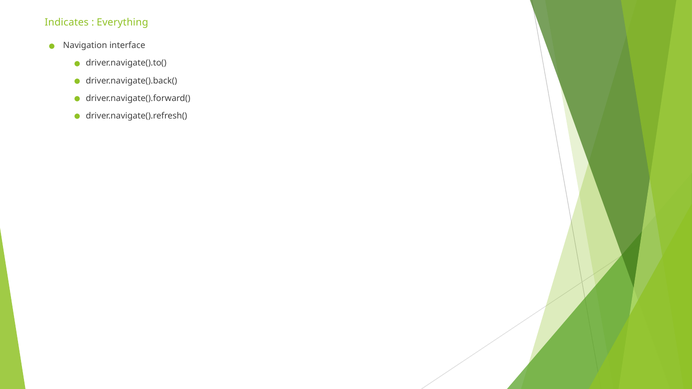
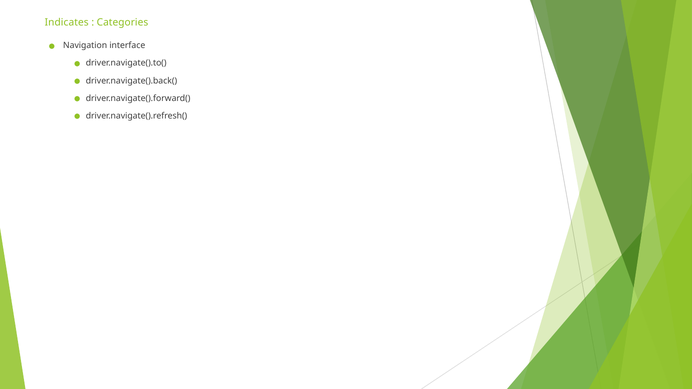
Everything: Everything -> Categories (122, 23)
